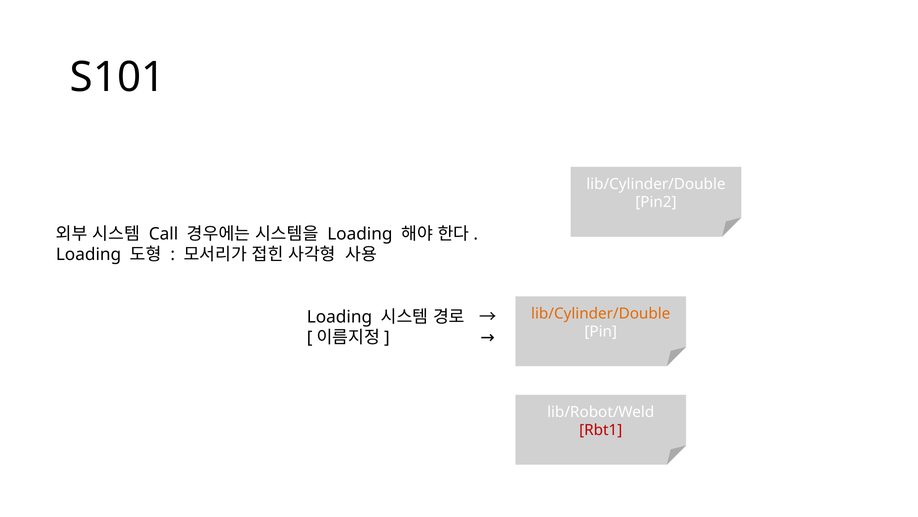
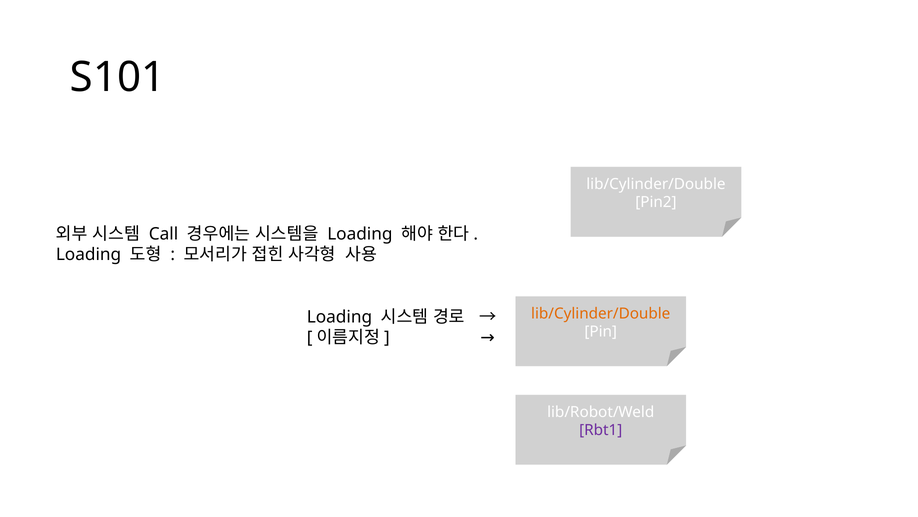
Rbt1 colour: red -> purple (601, 430)
